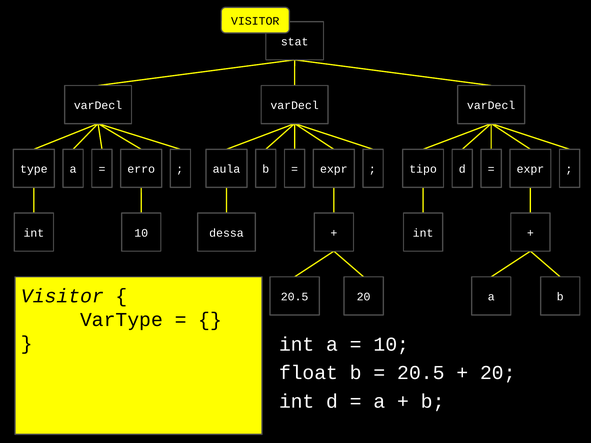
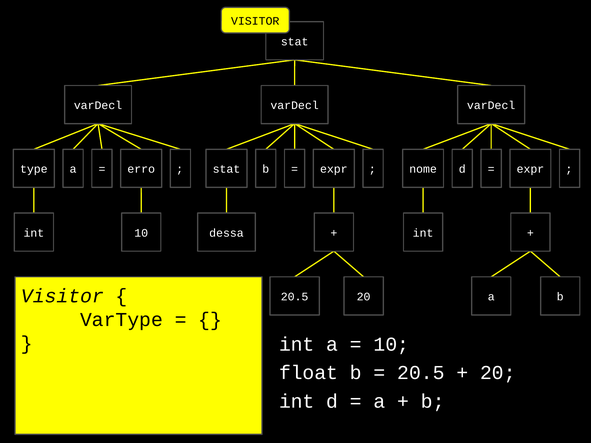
aula: aula -> stat (226, 169)
tipo: tipo -> nome (423, 169)
